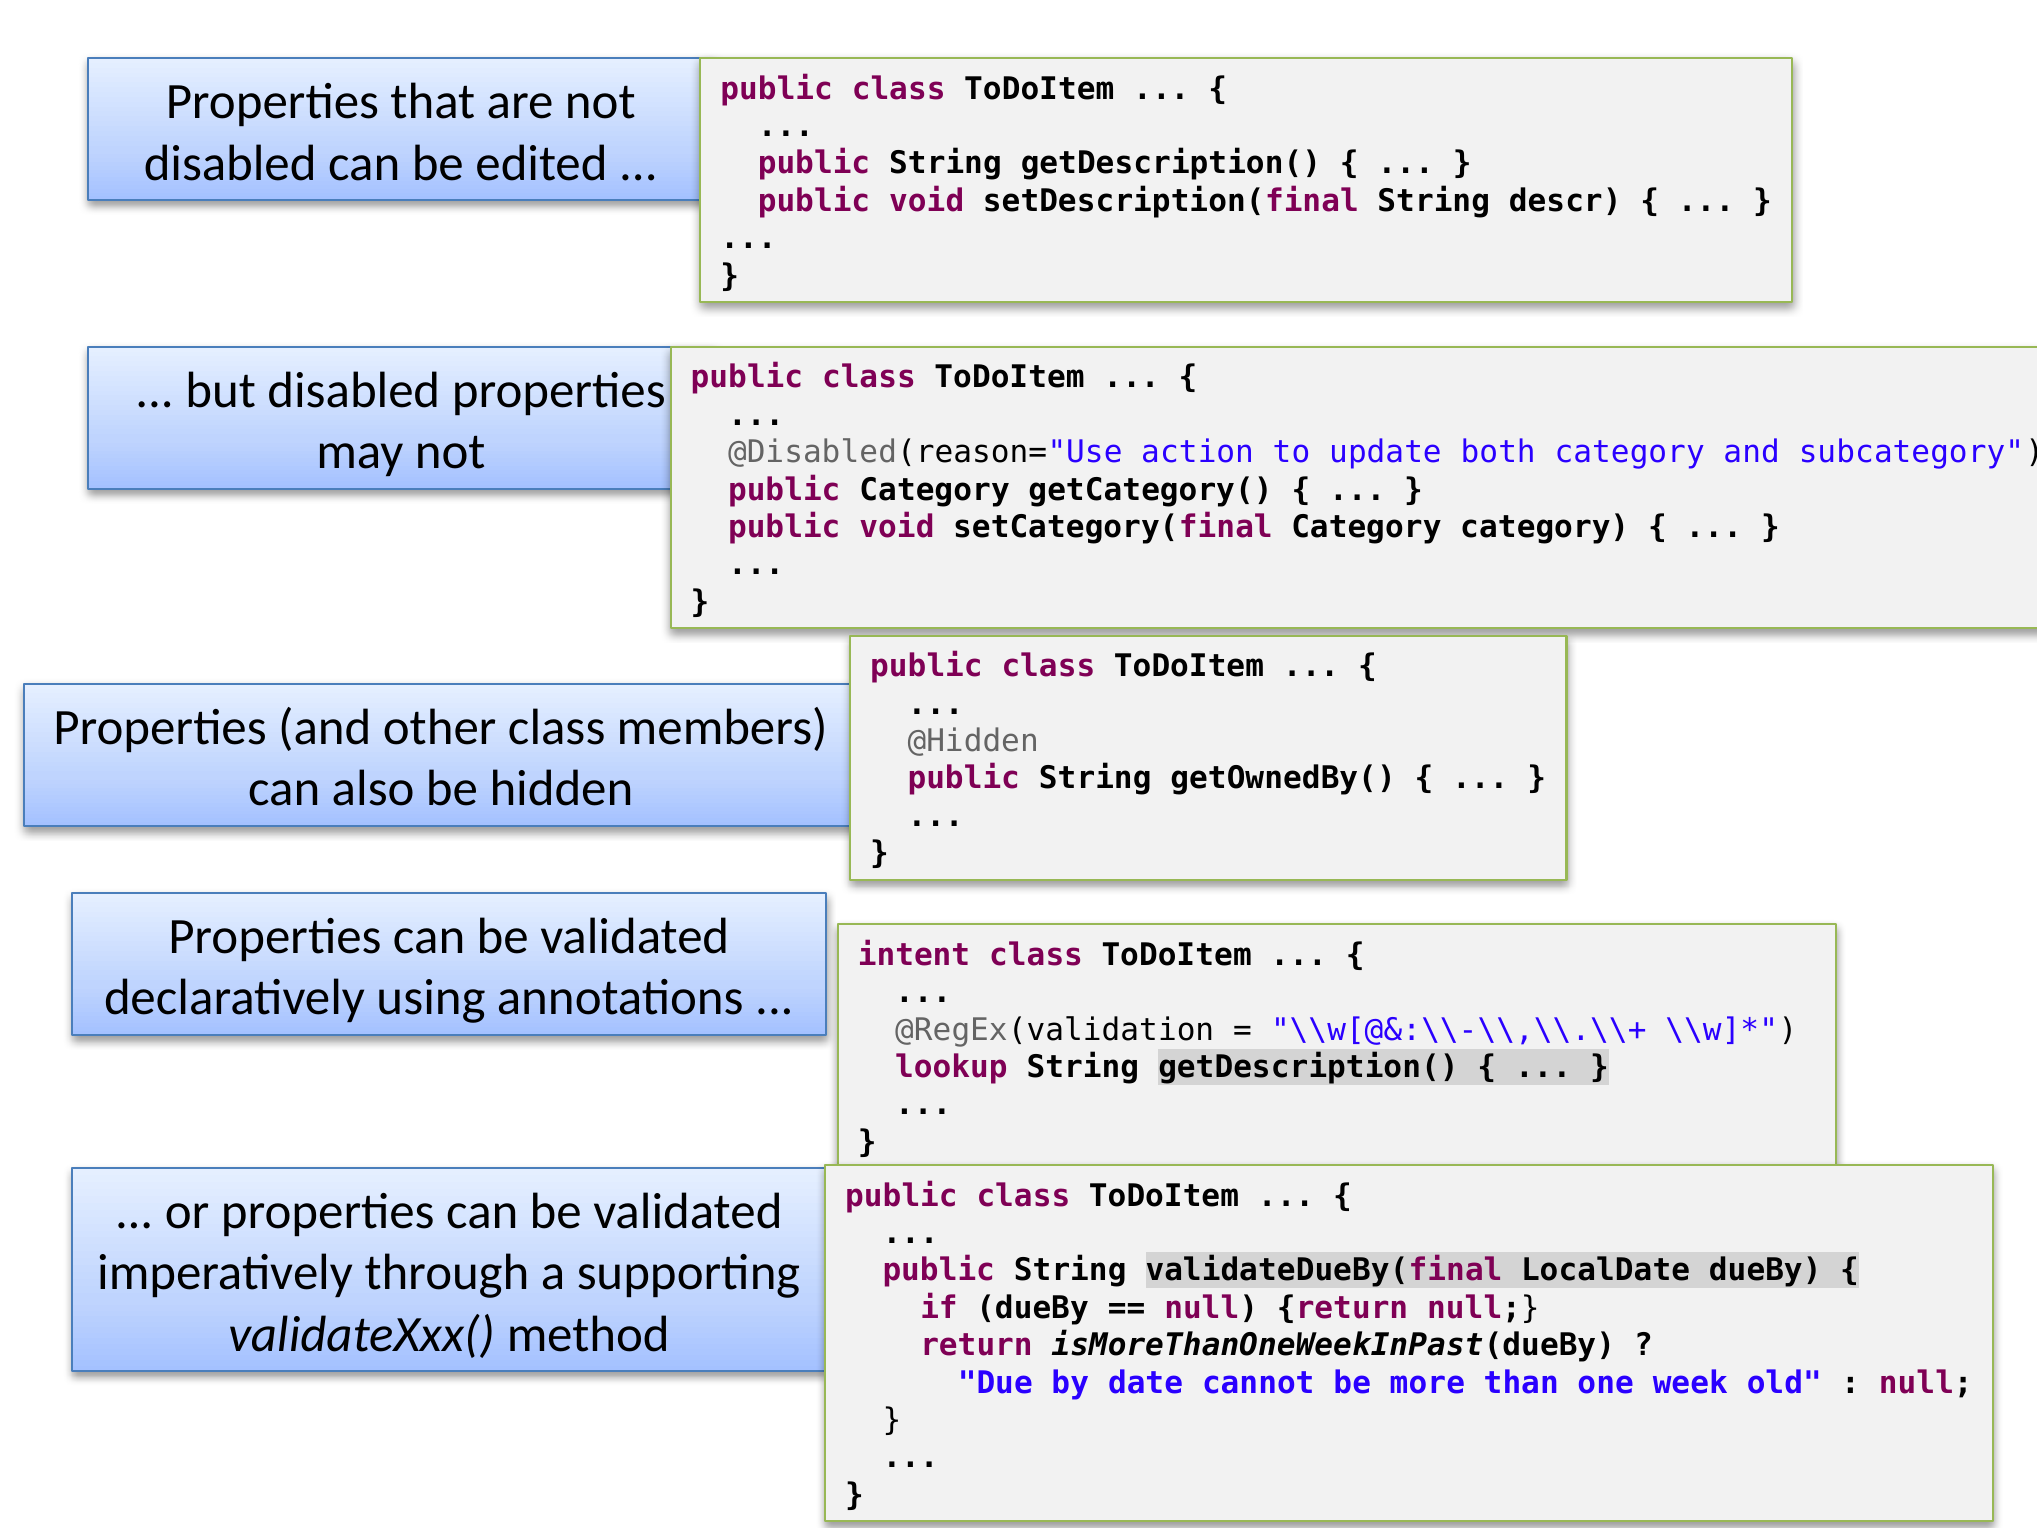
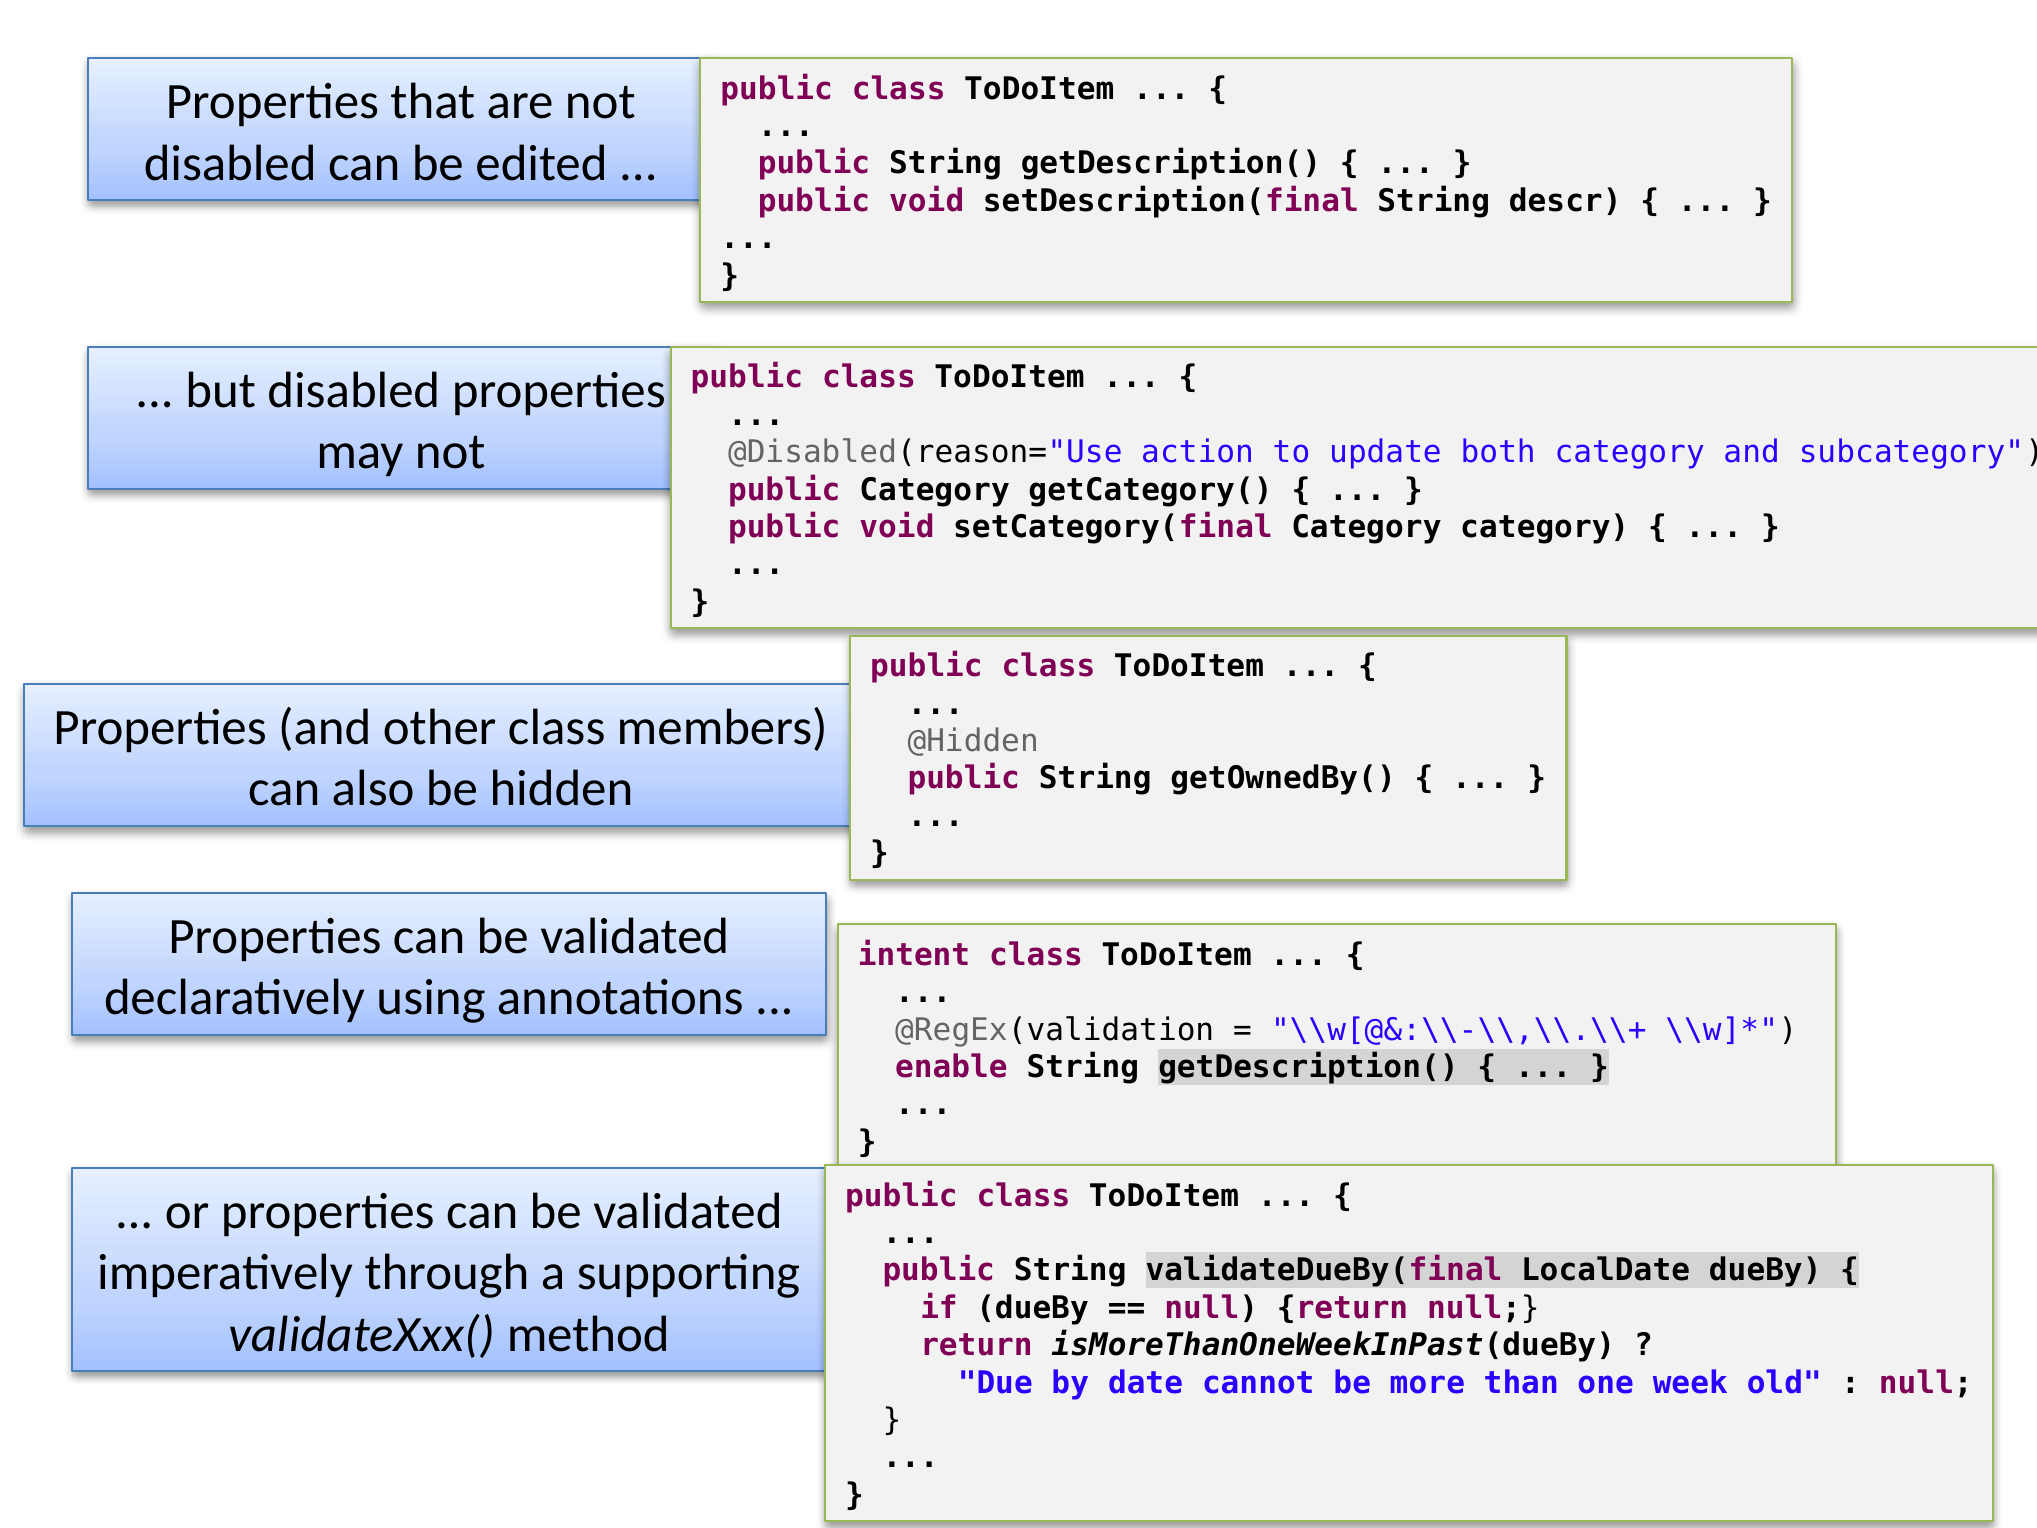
lookup: lookup -> enable (951, 1067)
